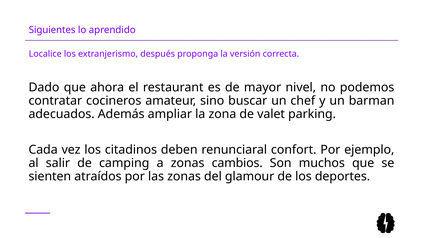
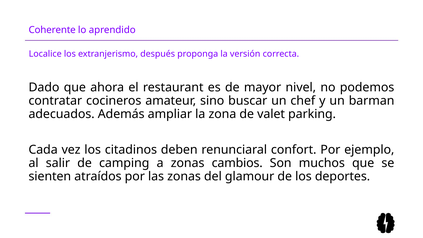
Siguientes: Siguientes -> Coherente (52, 30)
